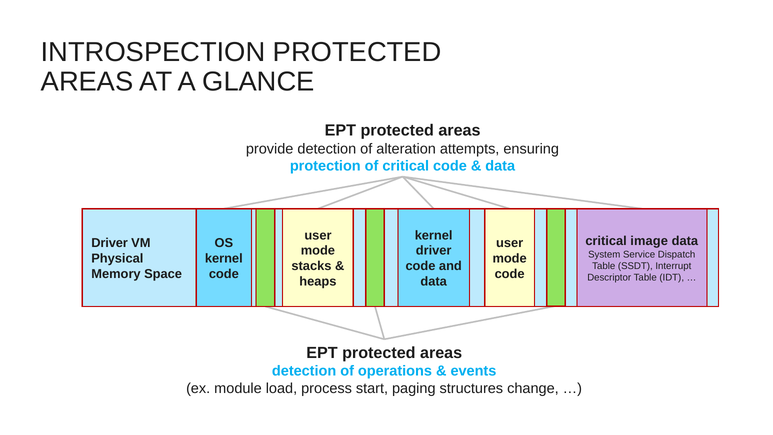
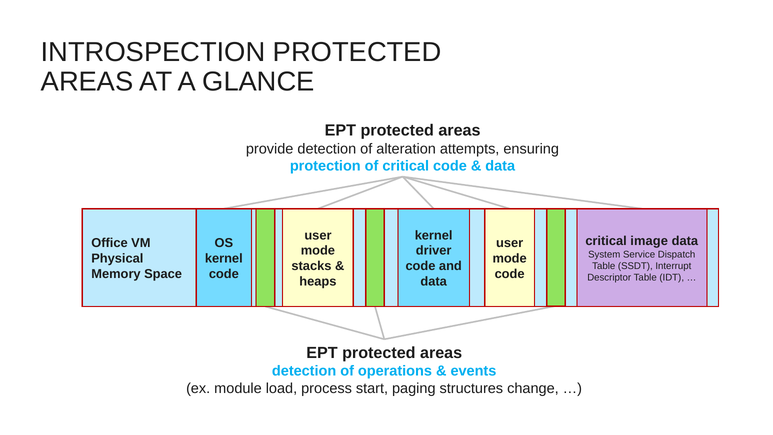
Driver: Driver -> Office (110, 243)
